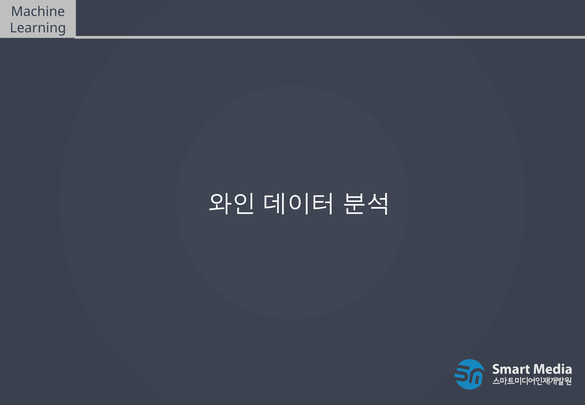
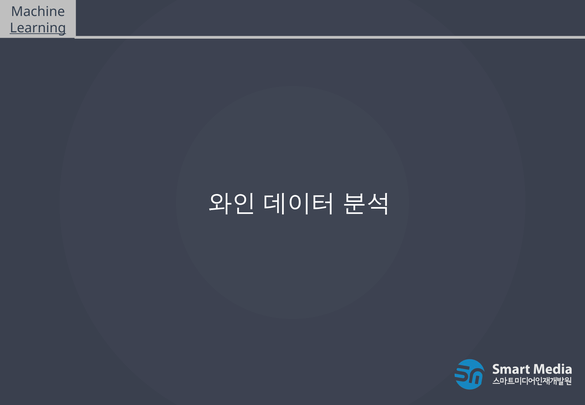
Learning underline: none -> present (38, 28)
